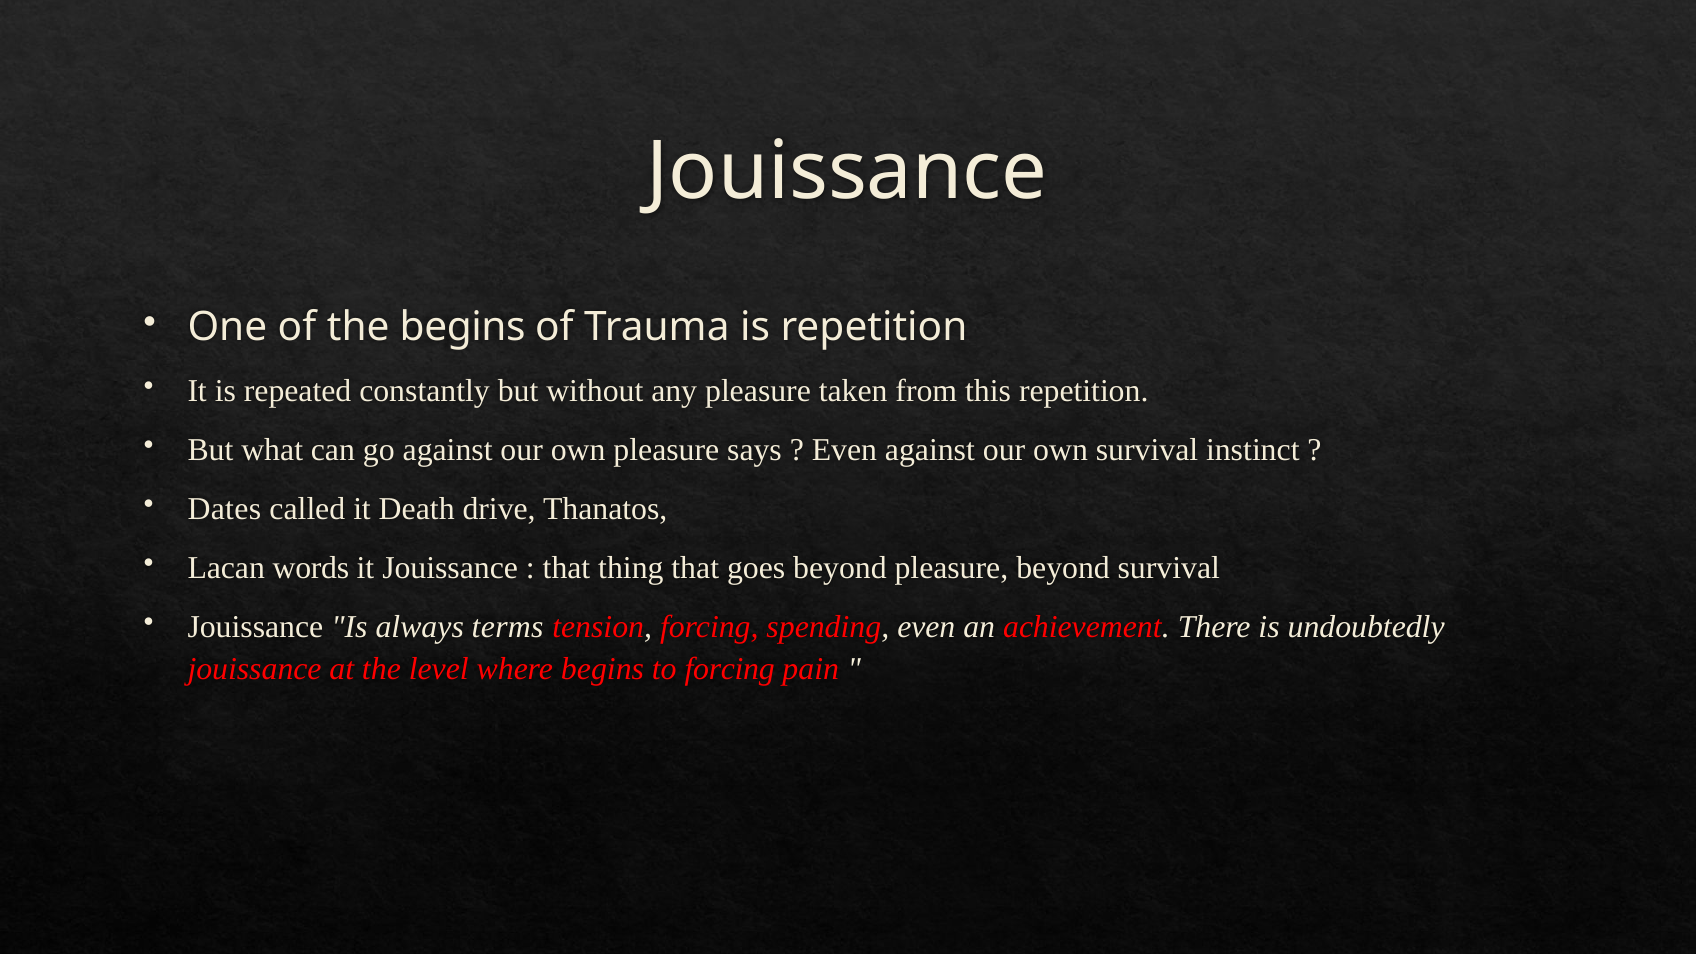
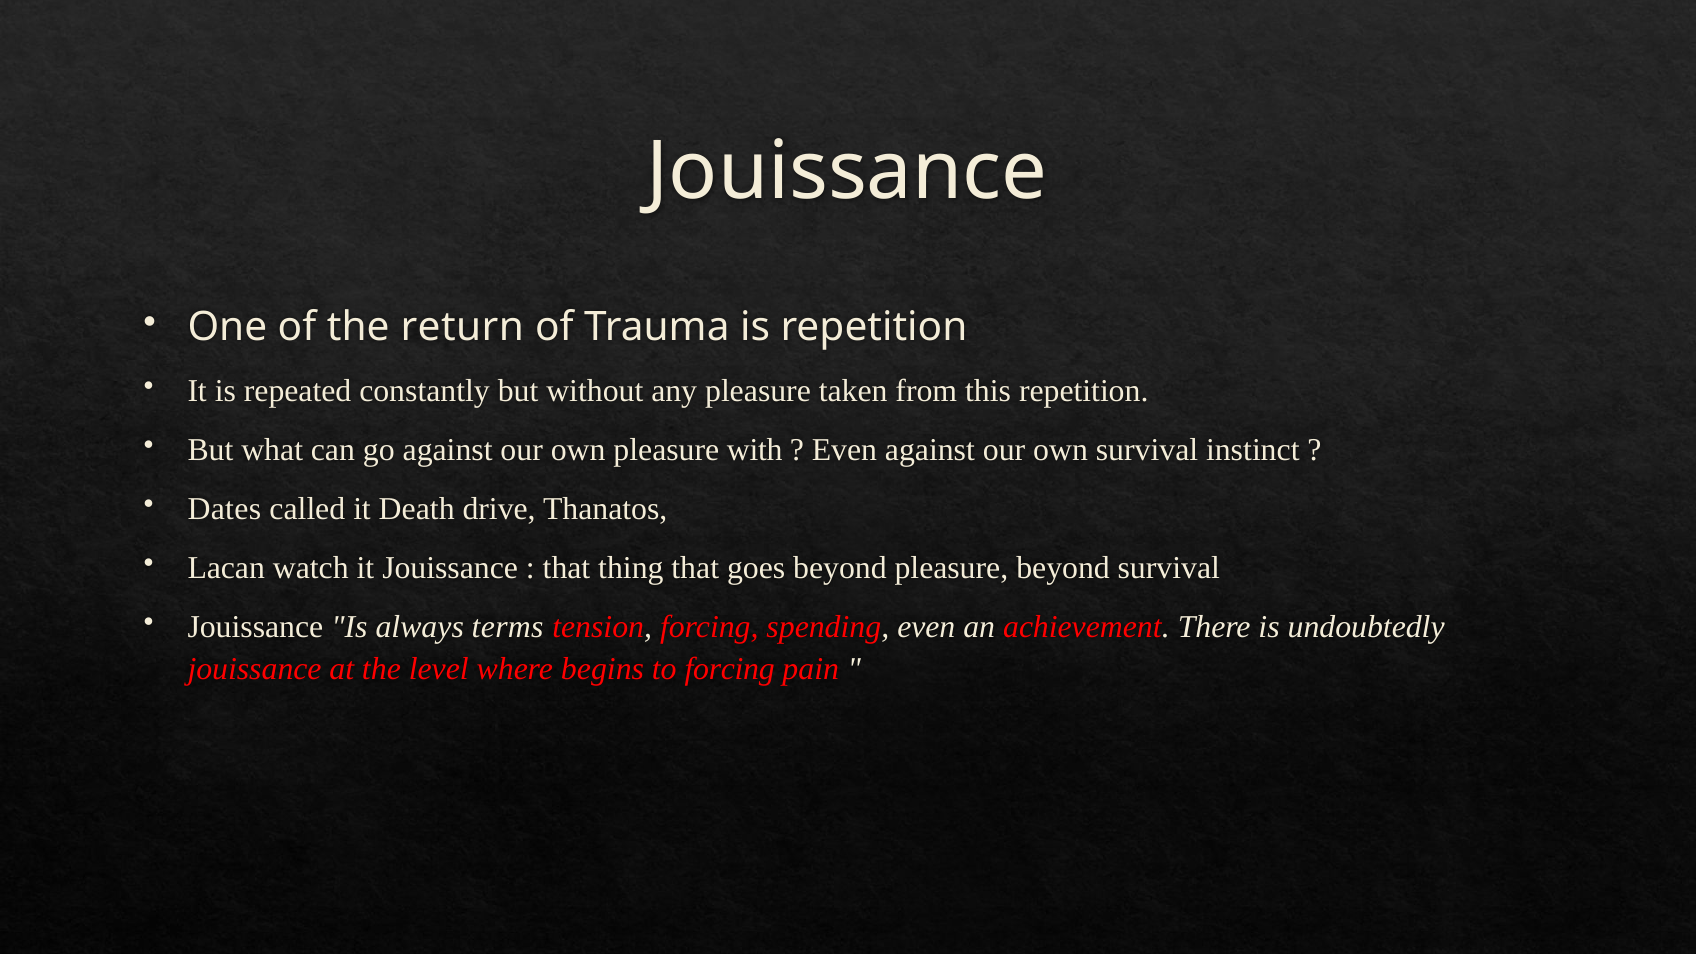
the begins: begins -> return (462, 327)
says: says -> with (755, 450)
words: words -> watch (311, 568)
